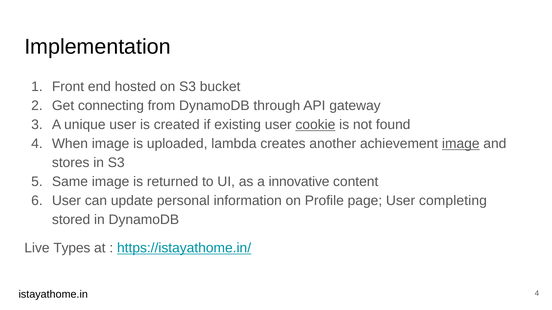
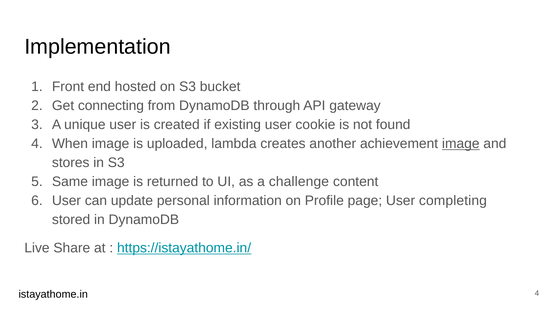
cookie underline: present -> none (315, 125)
innovative: innovative -> challenge (299, 182)
Types: Types -> Share (72, 248)
